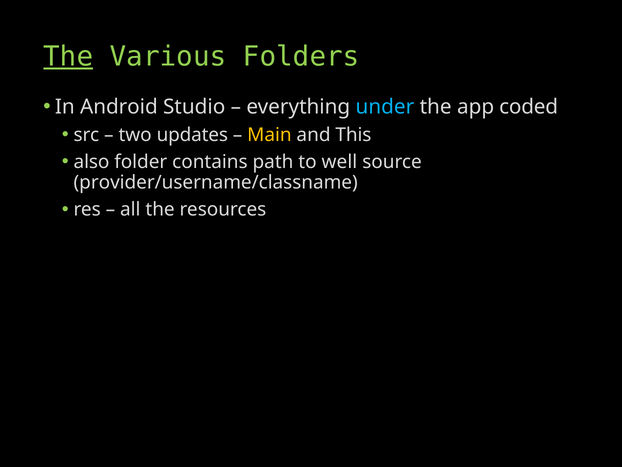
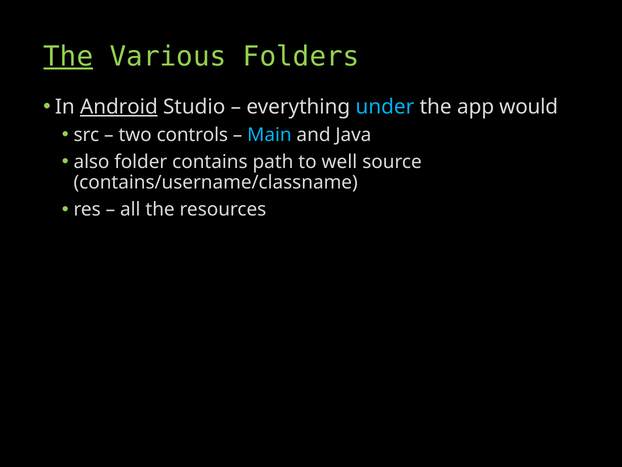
Android underline: none -> present (119, 107)
coded: coded -> would (529, 107)
updates: updates -> controls (192, 135)
Main colour: yellow -> light blue (269, 135)
This: This -> Java (353, 135)
provider/username/classname: provider/username/classname -> contains/username/classname (216, 182)
